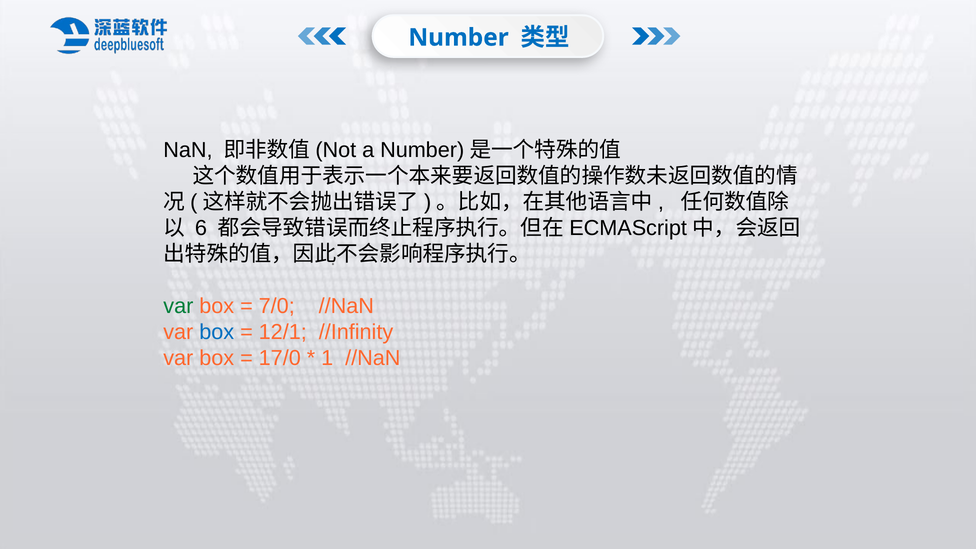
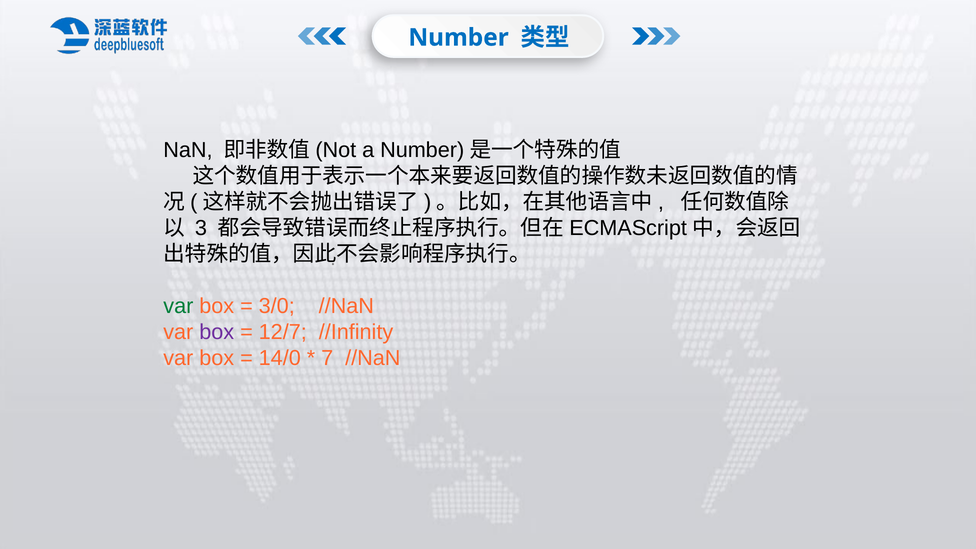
6: 6 -> 3 (201, 228)
7/0: 7/0 -> 3/0 (277, 306)
box colour: blue -> purple (217, 332)
12/1: 12/1 -> 12/7 (283, 332)
17/0: 17/0 -> 14/0 (280, 358)
1: 1 -> 7 (327, 358)
